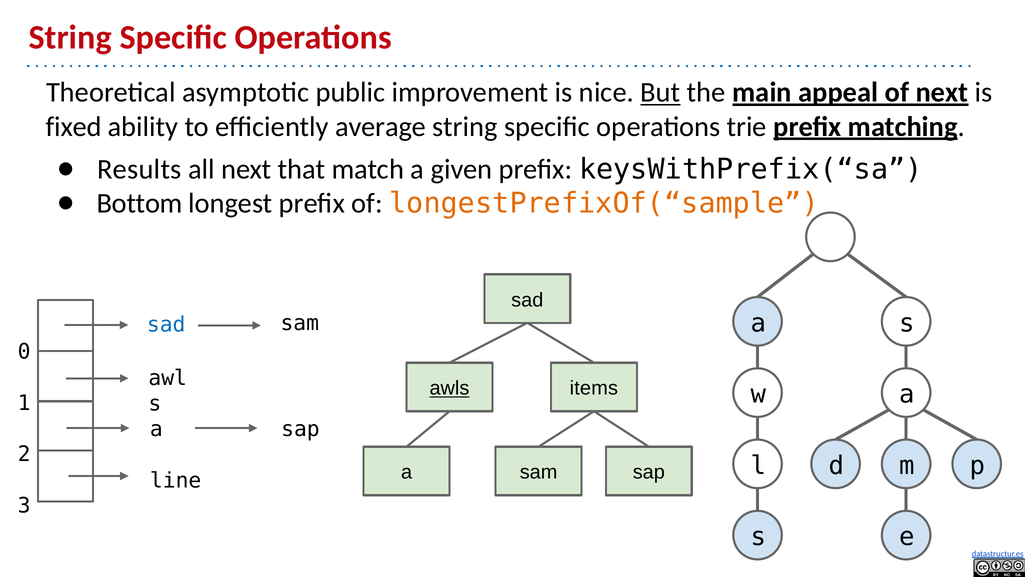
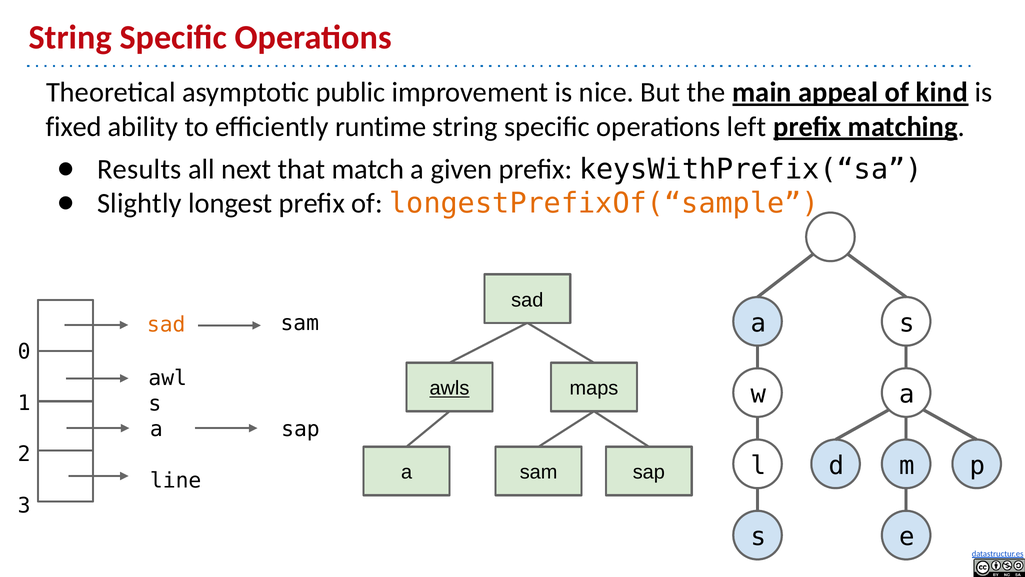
But underline: present -> none (660, 92)
of next: next -> kind (942, 92)
average: average -> runtime (381, 127)
trie: trie -> left (747, 127)
Bottom: Bottom -> Slightly (139, 203)
sad colour: blue -> orange (166, 324)
items: items -> maps (594, 388)
